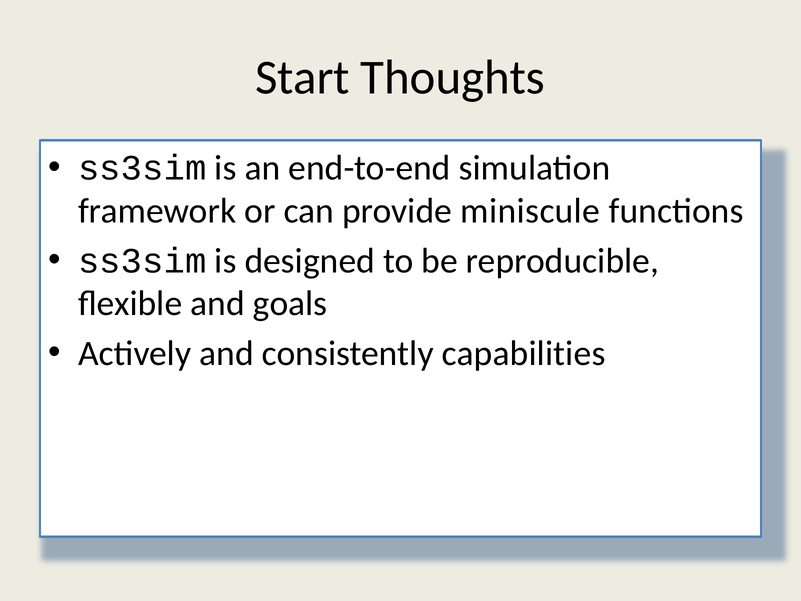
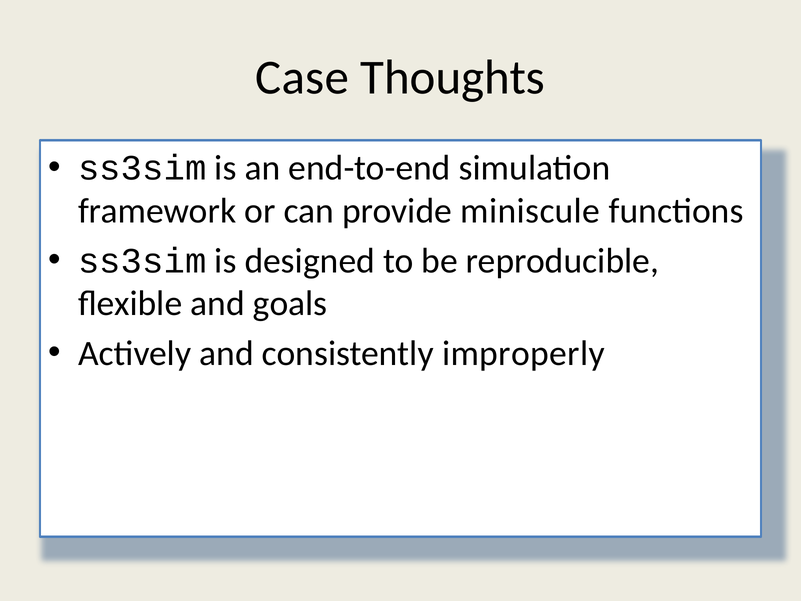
Start: Start -> Case (302, 78)
capabilities: capabilities -> improperly (523, 353)
